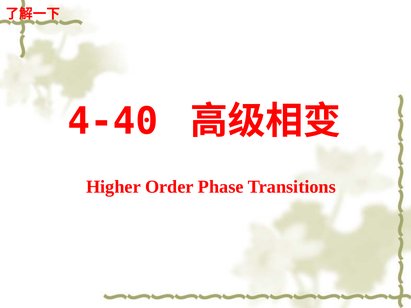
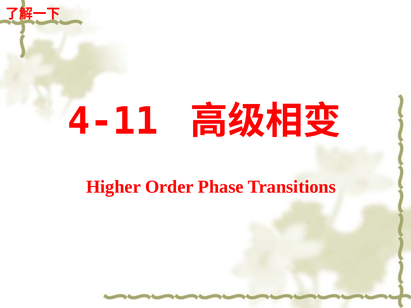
4-40: 4-40 -> 4-11 (113, 122)
